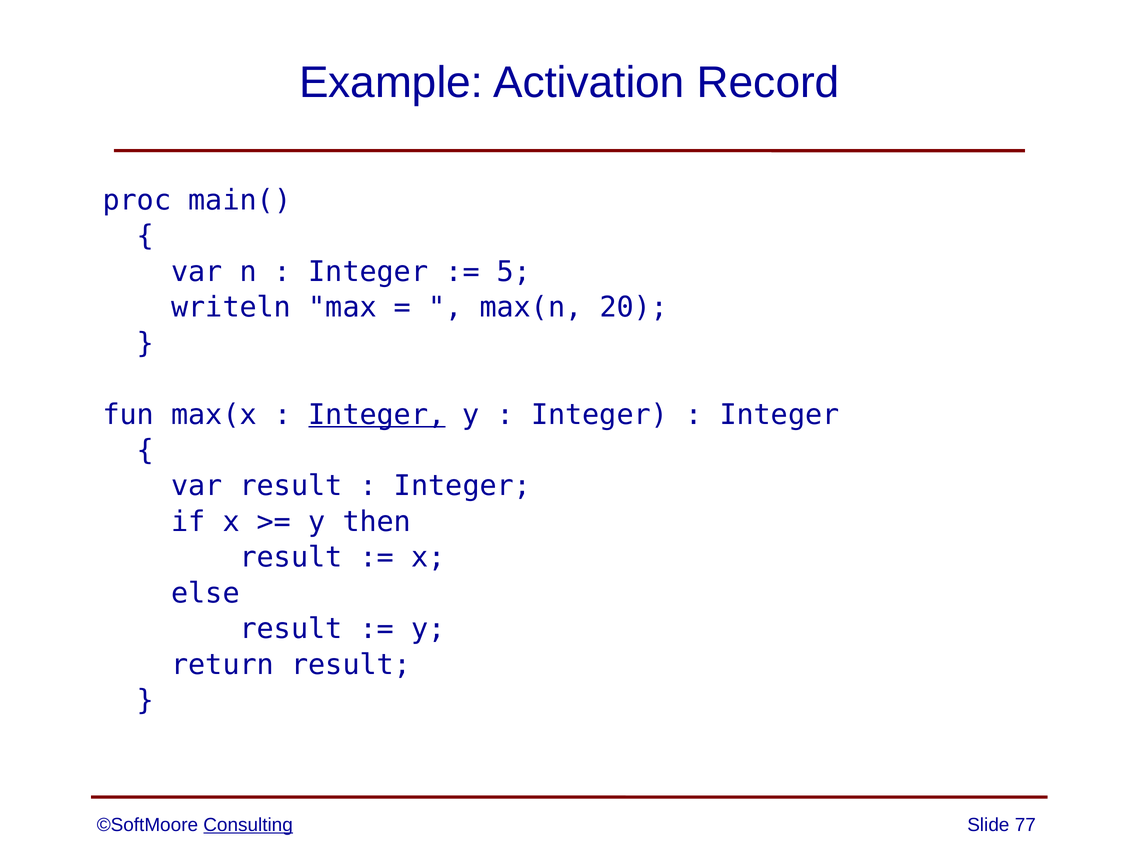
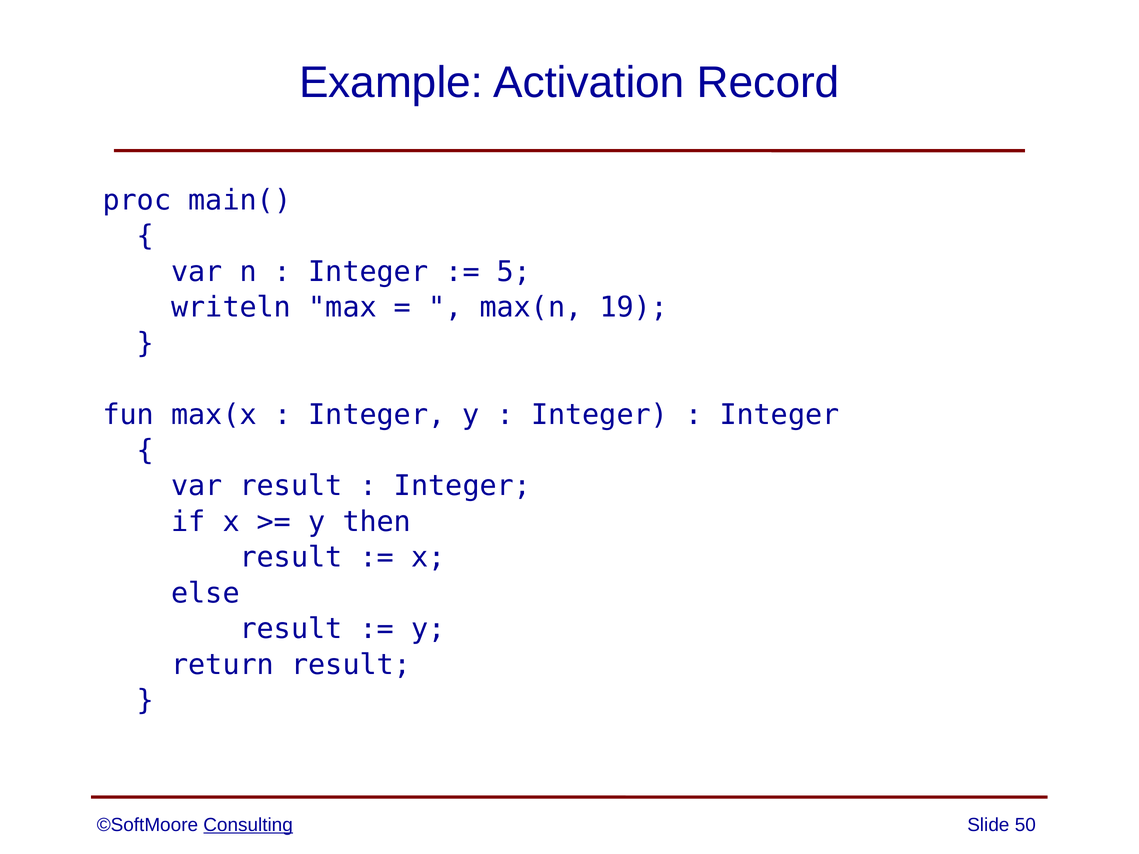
20: 20 -> 19 (634, 308)
Integer underline: present -> none (377, 415)
77: 77 -> 50 (1025, 825)
